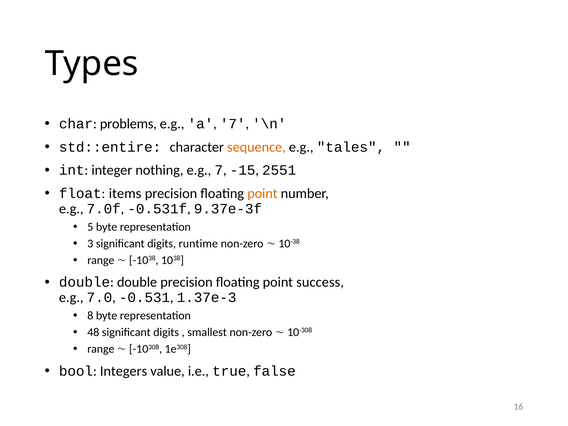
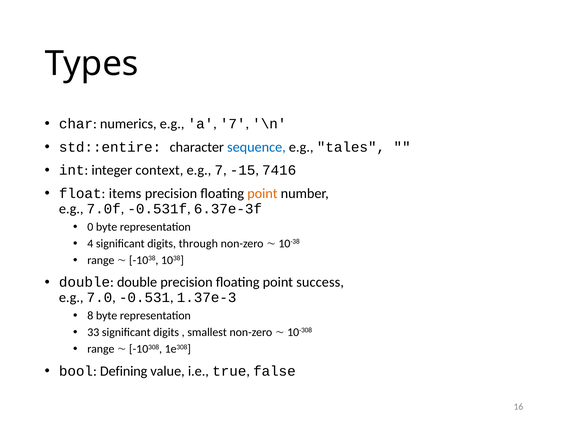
problems: problems -> numerics (128, 124)
sequence colour: orange -> blue (256, 147)
nothing: nothing -> context (159, 170)
2551: 2551 -> 7416 (279, 170)
9.37e-3f: 9.37e-3f -> 6.37e-3f (228, 209)
5: 5 -> 0 (90, 227)
3: 3 -> 4 (90, 244)
runtime: runtime -> through (198, 244)
48: 48 -> 33 (93, 332)
Integers: Integers -> Defining (124, 371)
